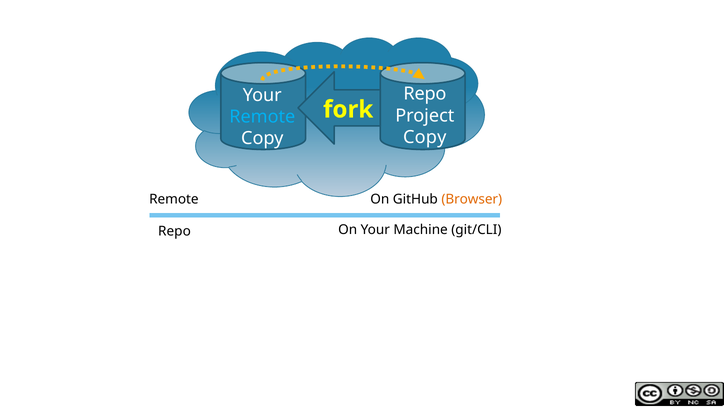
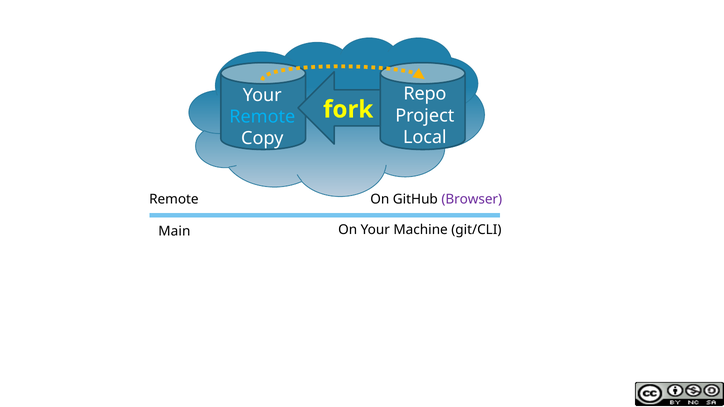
Copy: Copy -> Local (425, 137)
Browser colour: orange -> purple (472, 200)
Repo: Repo -> Main (174, 231)
